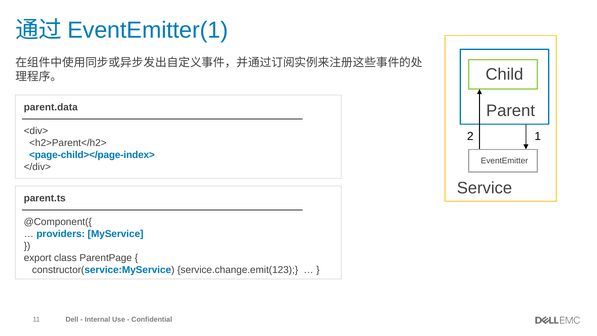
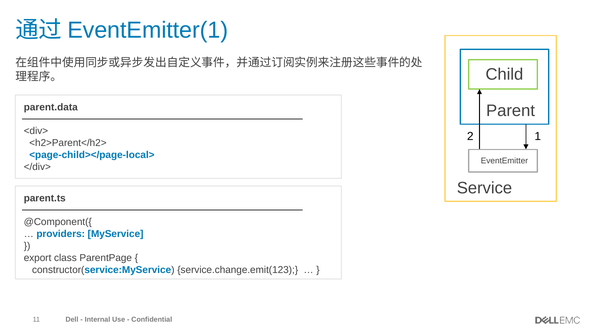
<page-child></page-index>: <page-child></page-index> -> <page-child></page-local> (92, 155)
